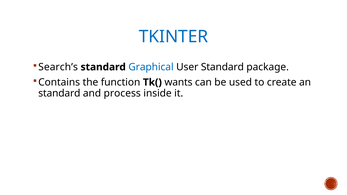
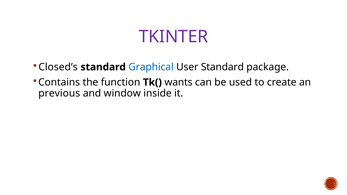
TKINTER colour: blue -> purple (174, 37)
Search’s: Search’s -> Closed’s (58, 67)
standard: standard -> previous (59, 93)
process: process -> window (122, 93)
